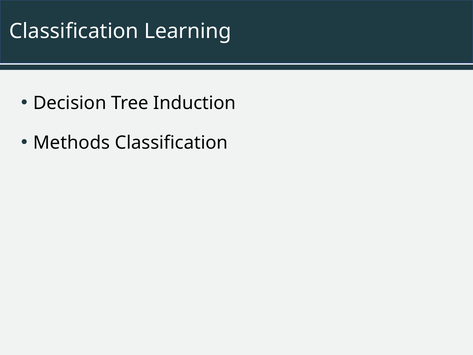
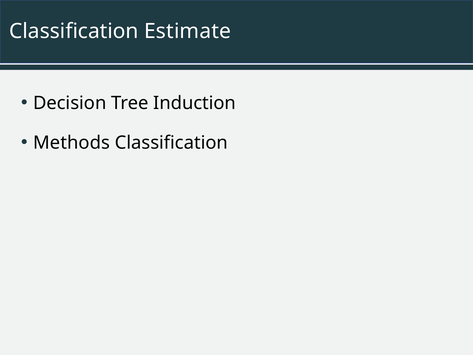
Learning: Learning -> Estimate (188, 31)
